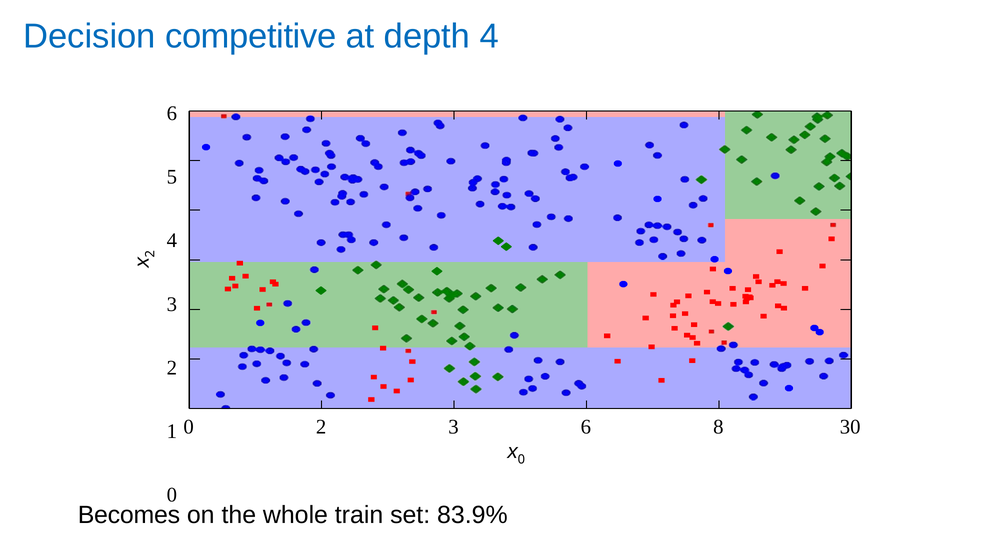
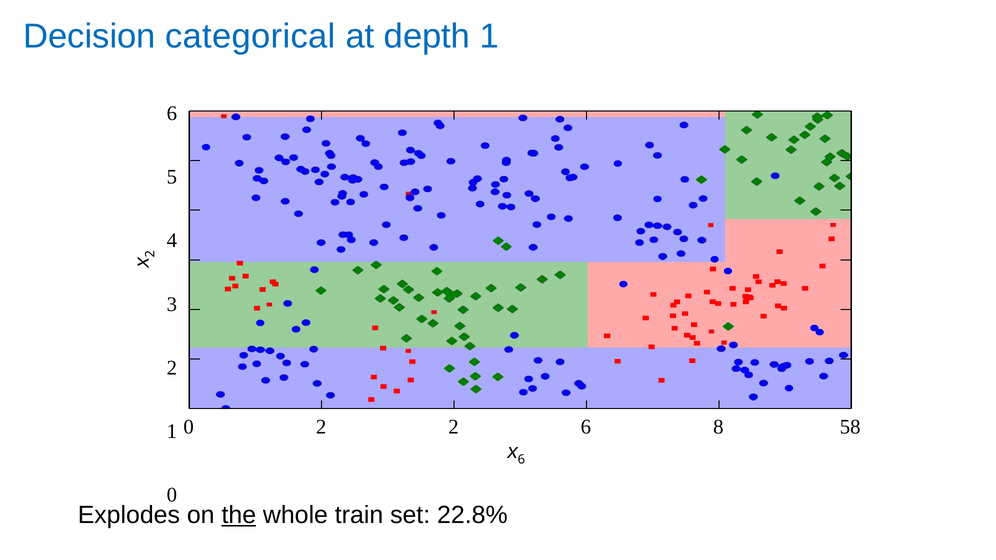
competitive: competitive -> categorical (250, 36)
depth 4: 4 -> 1 (489, 36)
2 3: 3 -> 2 (454, 427)
30: 30 -> 58 (850, 427)
0: 0 -> 6 (521, 460)
Becomes: Becomes -> Explodes (129, 515)
the underline: none -> present (239, 515)
83.9%: 83.9% -> 22.8% (472, 515)
